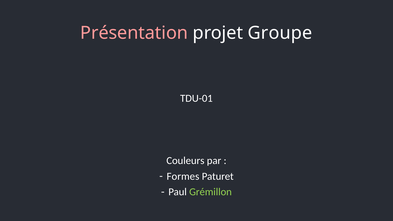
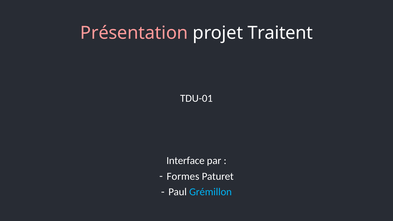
Groupe: Groupe -> Traitent (280, 33)
Couleurs: Couleurs -> Interface (185, 161)
Grémillon colour: light green -> light blue (211, 192)
